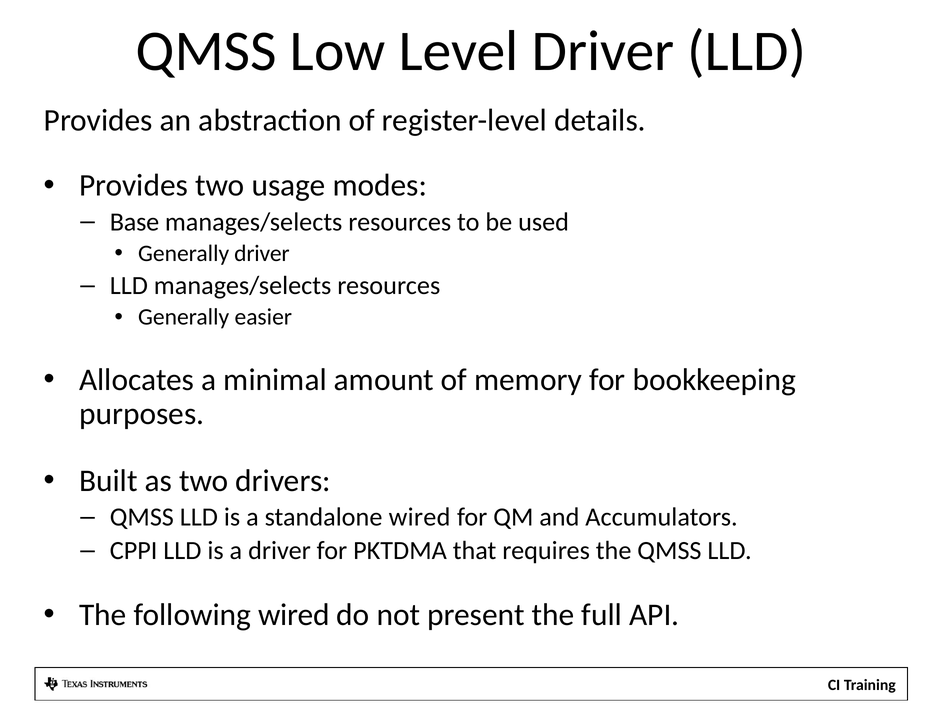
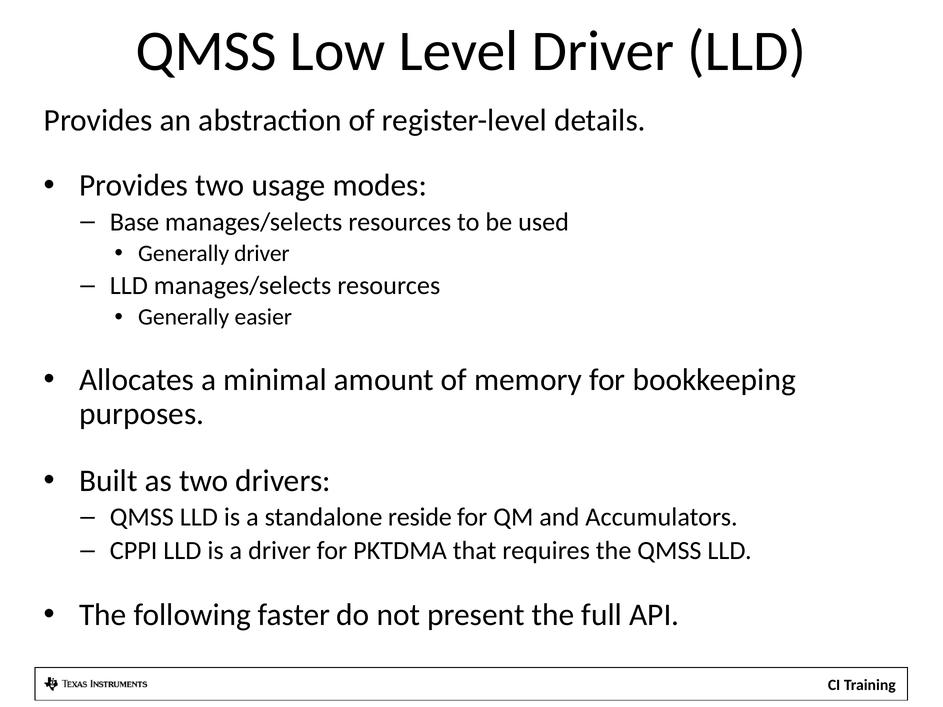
standalone wired: wired -> reside (420, 517)
following wired: wired -> faster (294, 615)
